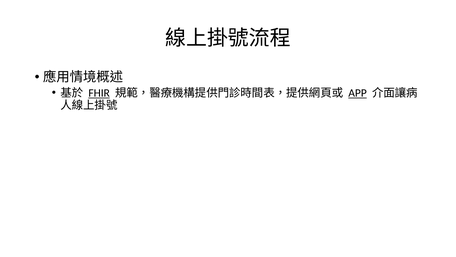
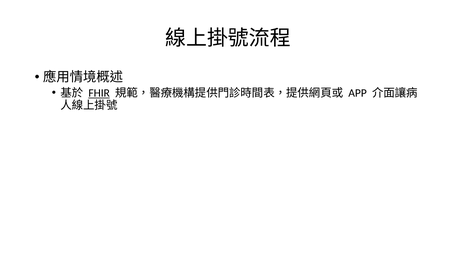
APP underline: present -> none (358, 93)
